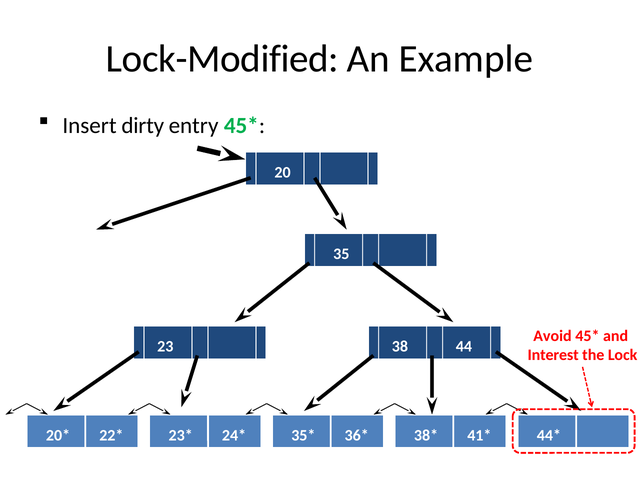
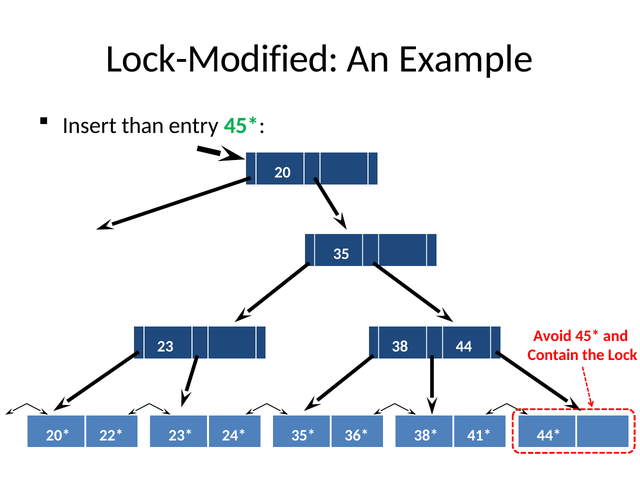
dirty: dirty -> than (143, 125)
Interest: Interest -> Contain (553, 355)
